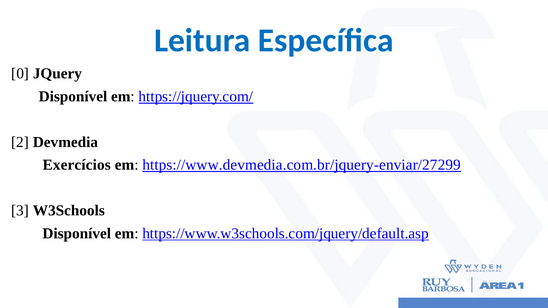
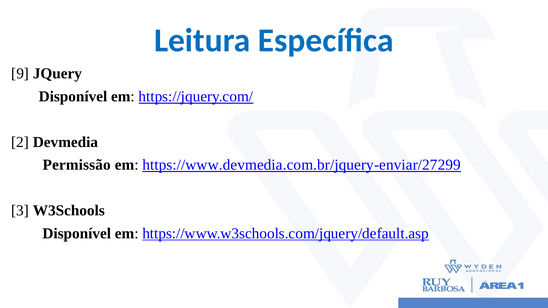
0: 0 -> 9 (20, 74)
Exercícios: Exercícios -> Permissão (77, 165)
